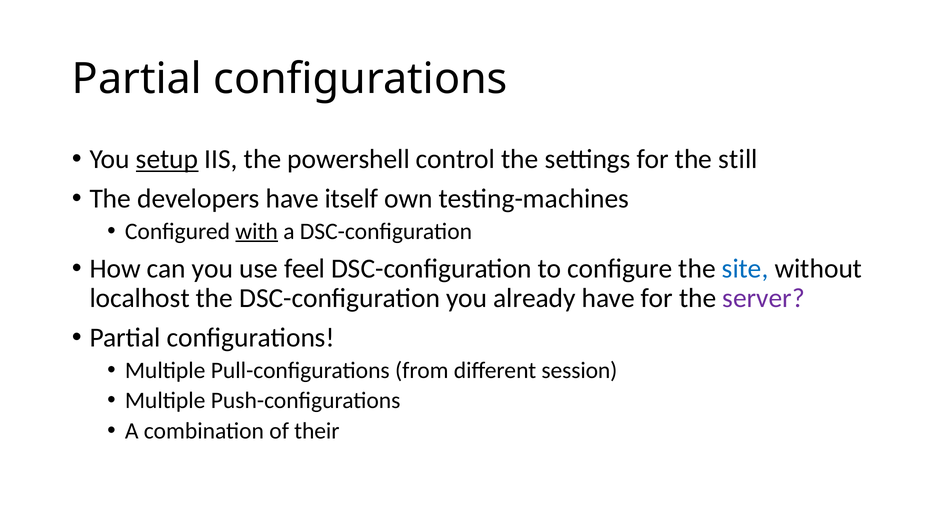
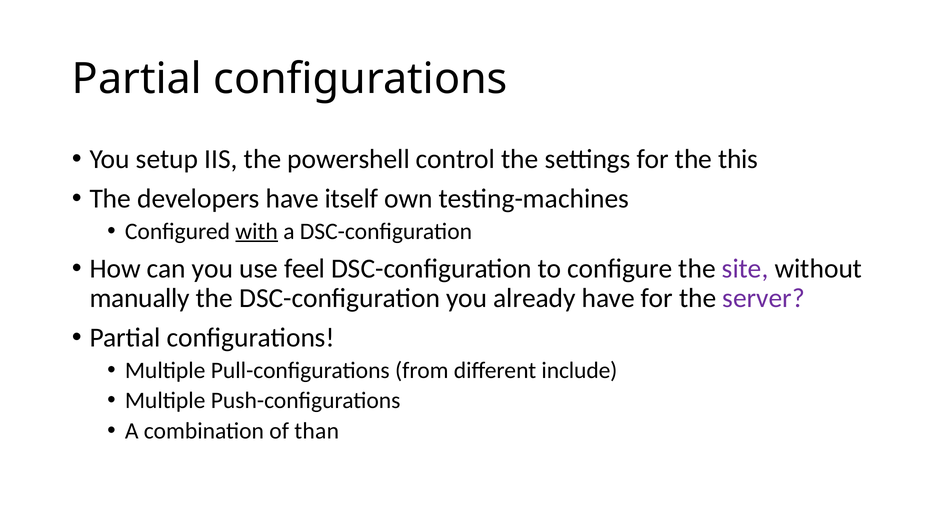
setup underline: present -> none (167, 159)
still: still -> this (738, 159)
site colour: blue -> purple (745, 269)
localhost: localhost -> manually (140, 299)
session: session -> include (579, 371)
their: their -> than (317, 431)
